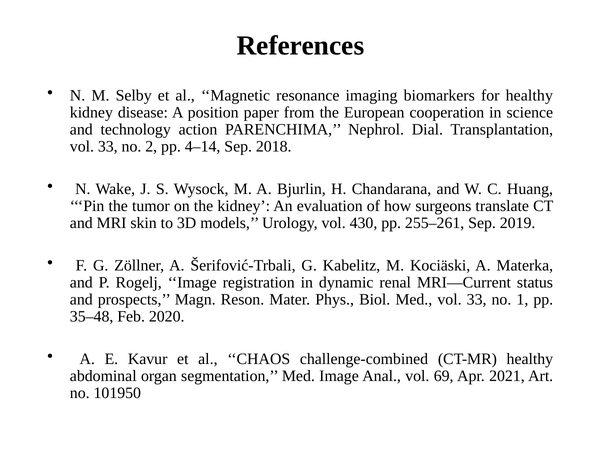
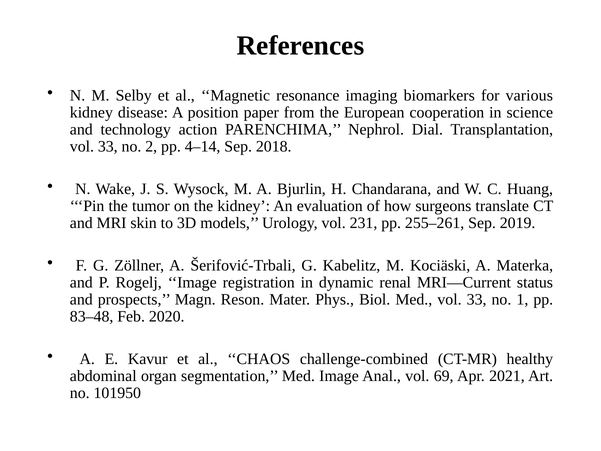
for healthy: healthy -> various (529, 95)
430: 430 -> 231 (363, 223)
35–48: 35–48 -> 83–48 (92, 317)
